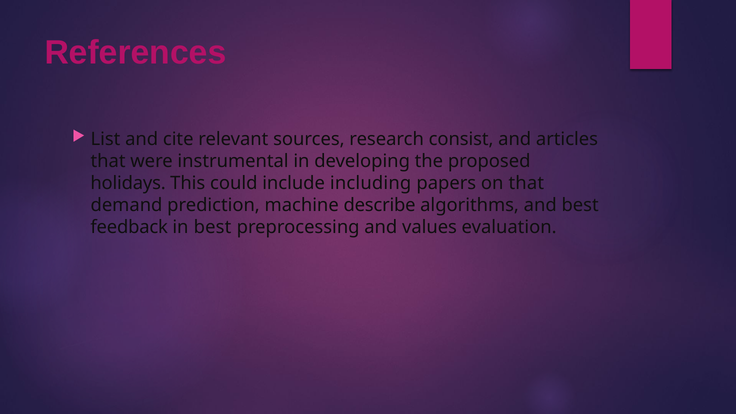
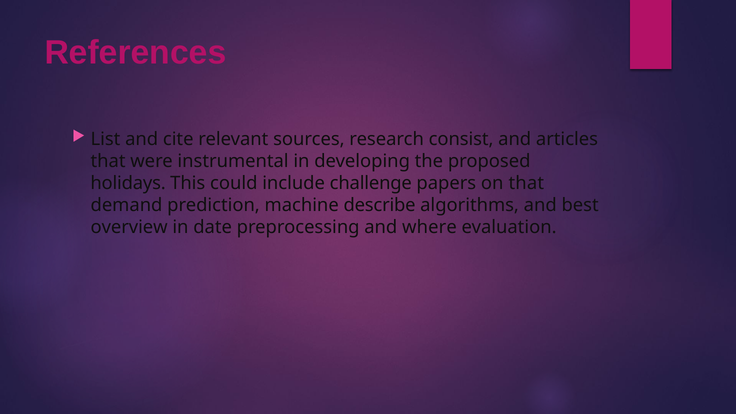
including: including -> challenge (371, 183)
feedback: feedback -> overview (129, 227)
in best: best -> date (213, 227)
values: values -> where (429, 227)
